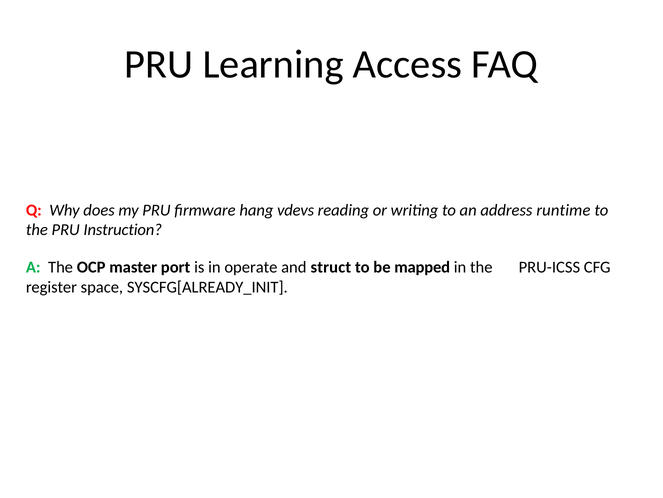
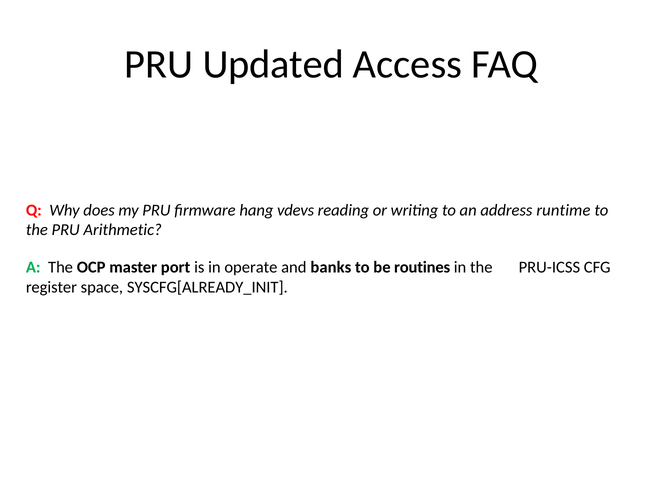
Learning: Learning -> Updated (273, 64)
Instruction: Instruction -> Arithmetic (123, 230)
struct: struct -> banks (331, 267)
mapped: mapped -> routines (422, 267)
